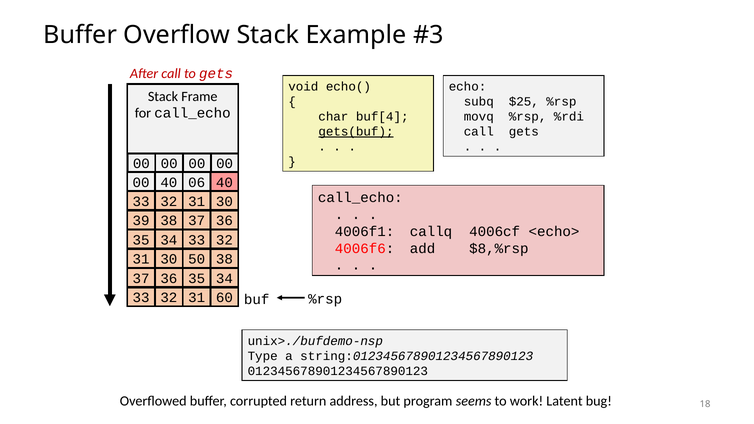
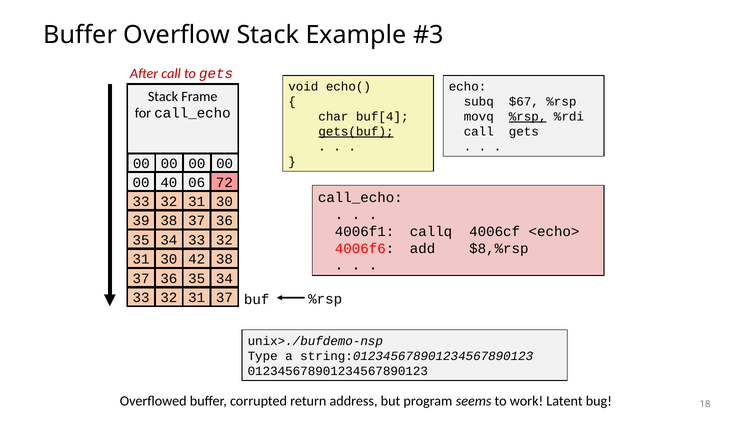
$25: $25 -> $67 (524, 102)
%rsp underline: none -> present (528, 117)
40: 40 -> 72 (224, 182)
50: 50 -> 42 (197, 259)
31 60: 60 -> 37 (224, 298)
